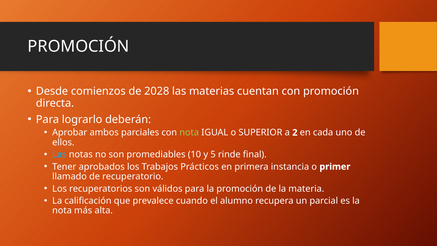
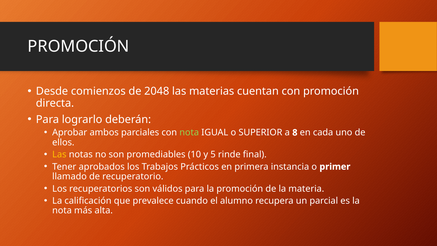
2028: 2028 -> 2048 (157, 91)
2: 2 -> 8 (295, 132)
Las colour: light blue -> yellow (59, 154)
